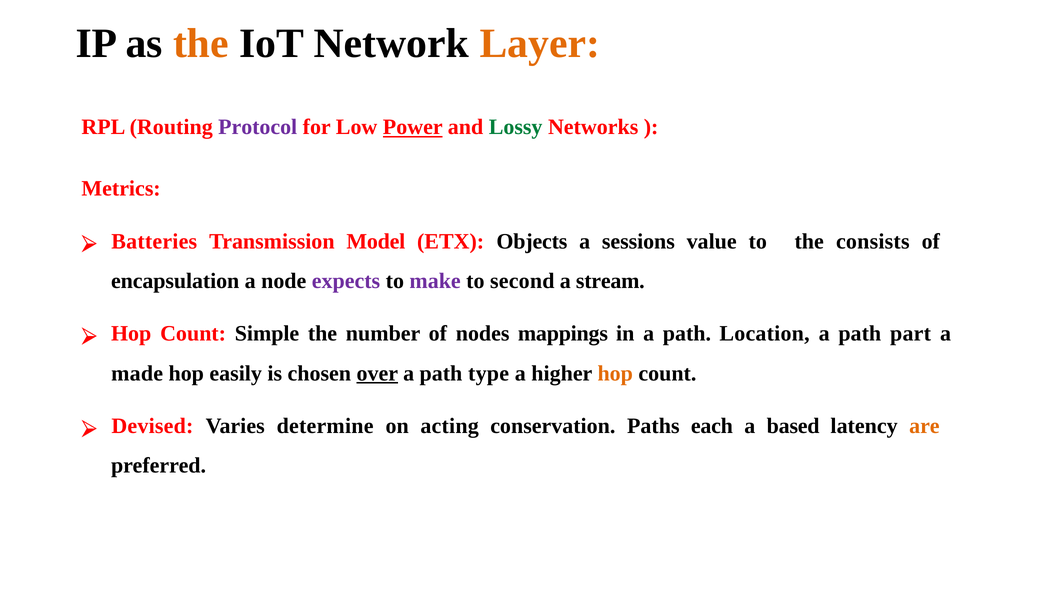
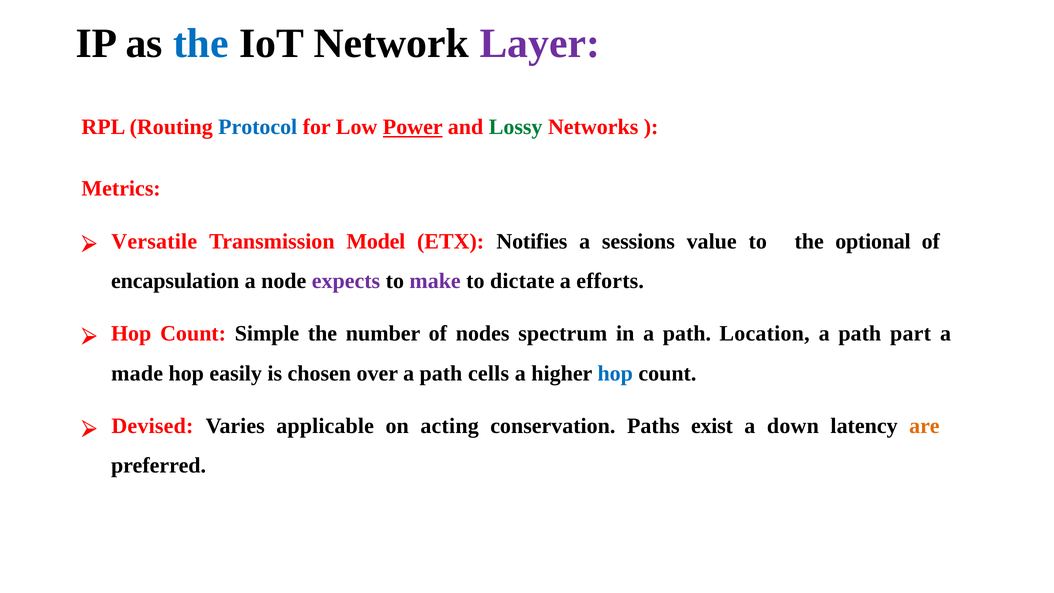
the colour: orange -> blue (201, 44)
Layer colour: orange -> purple (540, 44)
Protocol colour: purple -> blue (258, 127)
Batteries: Batteries -> Versatile (154, 241)
Objects: Objects -> Notifies (532, 241)
consists: consists -> optional (873, 241)
second: second -> dictate (522, 281)
stream: stream -> efforts (610, 281)
mappings: mappings -> spectrum (563, 334)
over underline: present -> none (377, 373)
type: type -> cells (489, 373)
hop colour: orange -> blue (615, 373)
determine: determine -> applicable (325, 426)
each: each -> exist (712, 426)
based: based -> down (793, 426)
